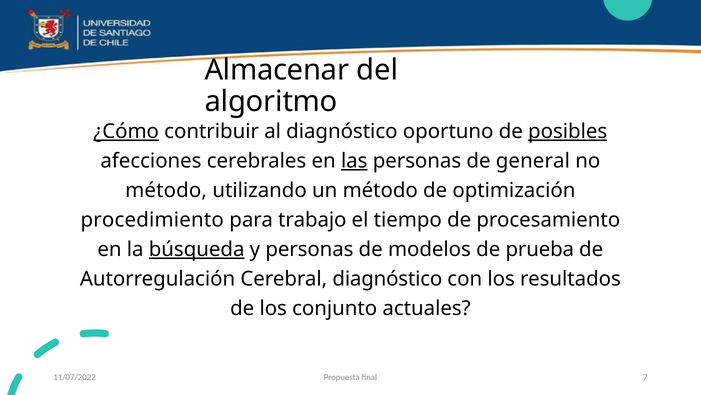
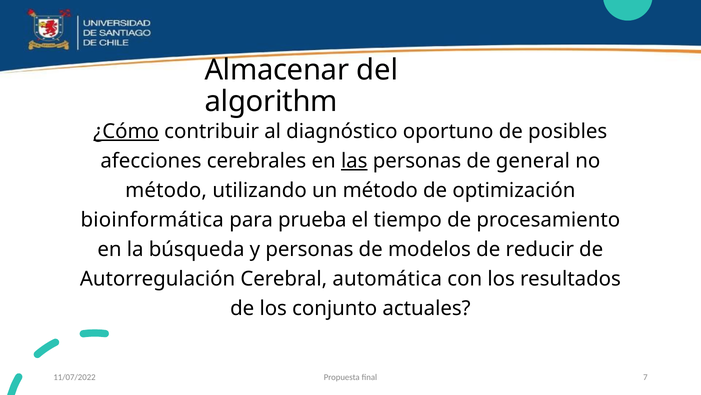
algoritmo: algoritmo -> algorithm (271, 101)
posibles underline: present -> none (568, 131)
procedimiento: procedimiento -> bioinformática (152, 219)
trabajo: trabajo -> prueba (312, 219)
búsqueda underline: present -> none (197, 249)
prueba: prueba -> reducir (540, 249)
Cerebral diagnóstico: diagnóstico -> automática (387, 278)
